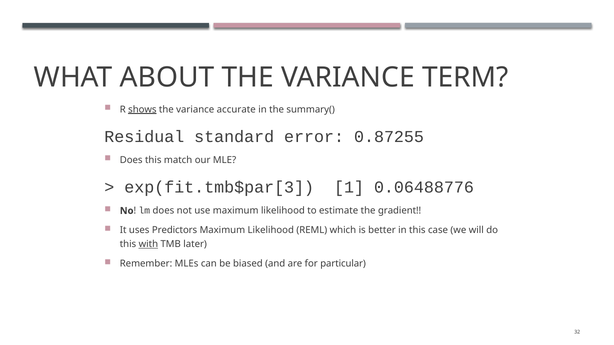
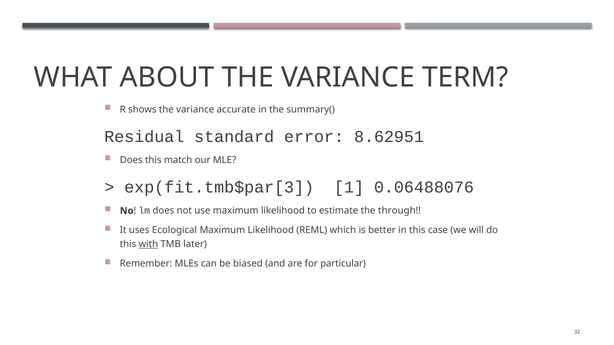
shows underline: present -> none (142, 109)
0.87255: 0.87255 -> 8.62951 (389, 137)
0.06488776: 0.06488776 -> 0.06488076 (424, 188)
gradient: gradient -> through (400, 211)
Predictors: Predictors -> Ecological (175, 231)
